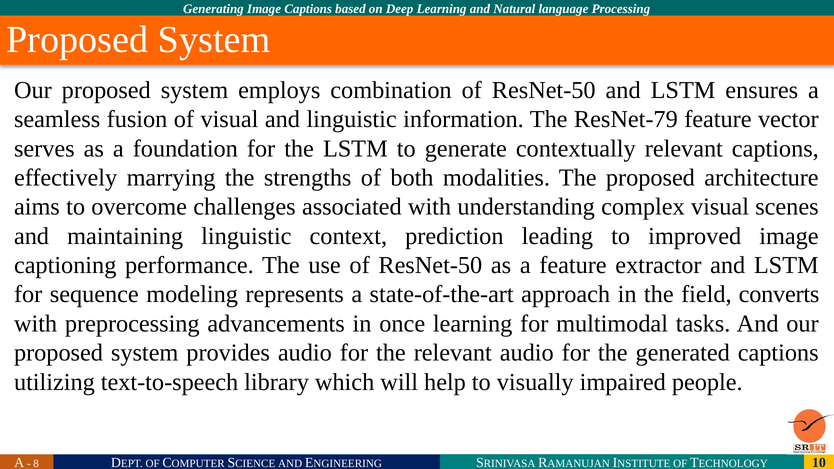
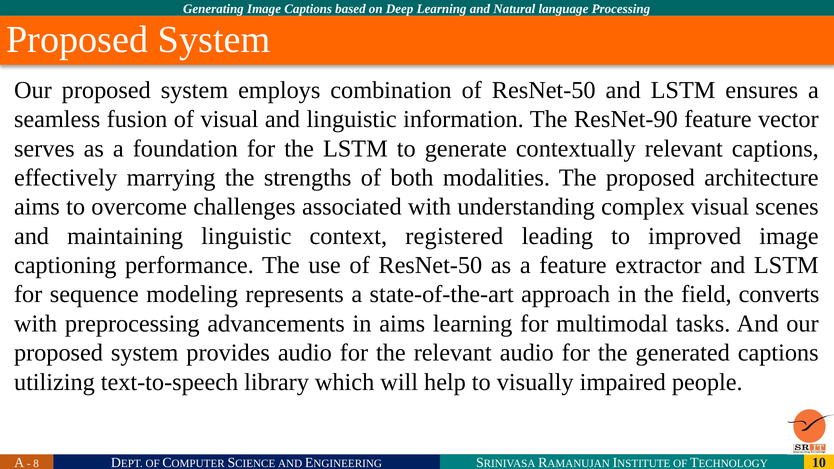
ResNet-79: ResNet-79 -> ResNet-90 (626, 119)
prediction: prediction -> registered (454, 236)
in once: once -> aims (402, 324)
